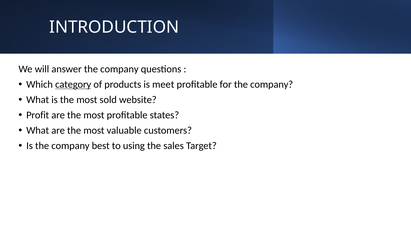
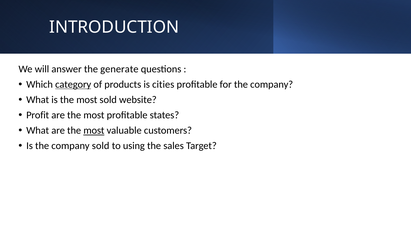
answer the company: company -> generate (119, 69)
meet: meet -> cities (163, 85)
most underline: none -> present (94, 131)
company best: best -> sold (101, 146)
